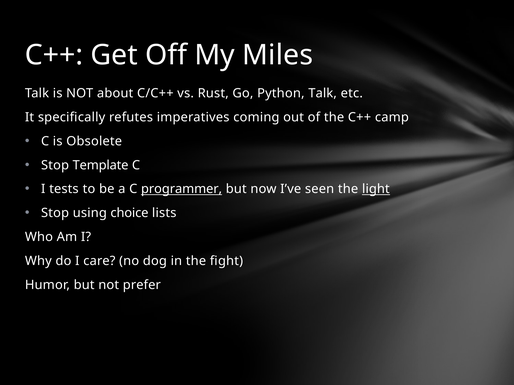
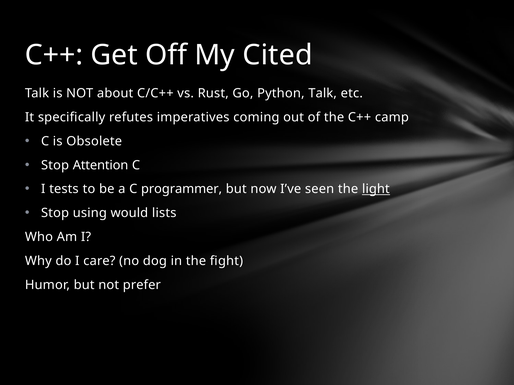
Miles: Miles -> Cited (278, 55)
Template: Template -> Attention (101, 165)
programmer underline: present -> none (182, 189)
choice: choice -> would (129, 213)
